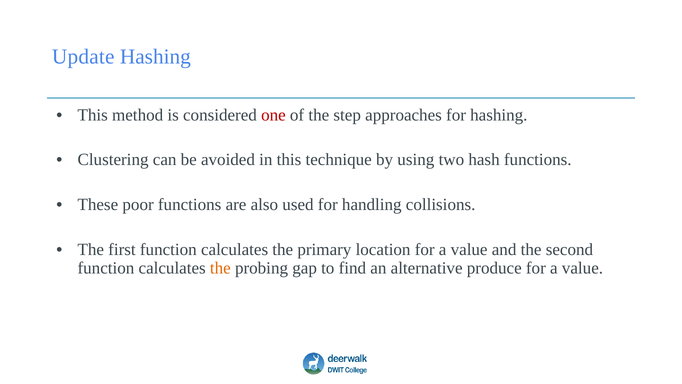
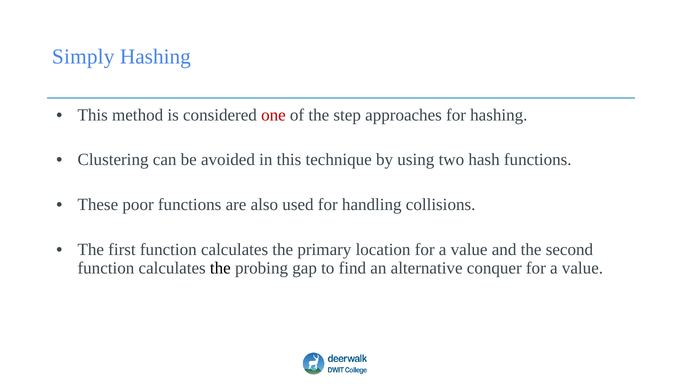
Update: Update -> Simply (83, 57)
the colour: orange -> black (220, 268)
produce: produce -> conquer (494, 268)
